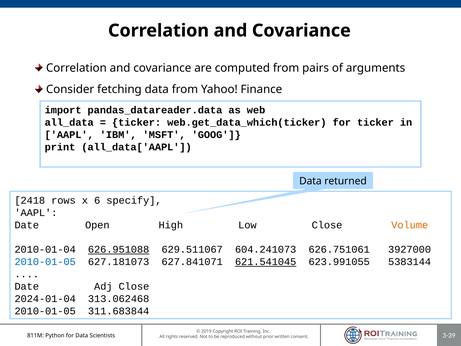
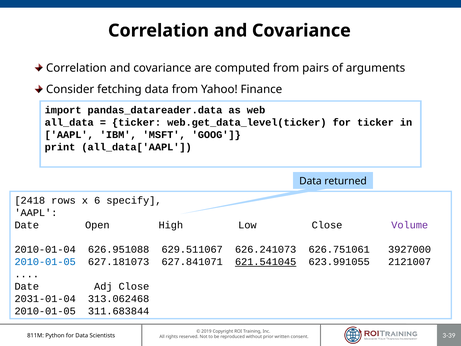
web.get_data_which(ticker: web.get_data_which(ticker -> web.get_data_level(ticker (247, 122)
Volume colour: orange -> purple (410, 225)
626.951088 underline: present -> none (119, 249)
604.241073: 604.241073 -> 626.241073 (266, 249)
5383144: 5383144 -> 2121007 (410, 262)
2024-01-04: 2024-01-04 -> 2031-01-04 (45, 299)
